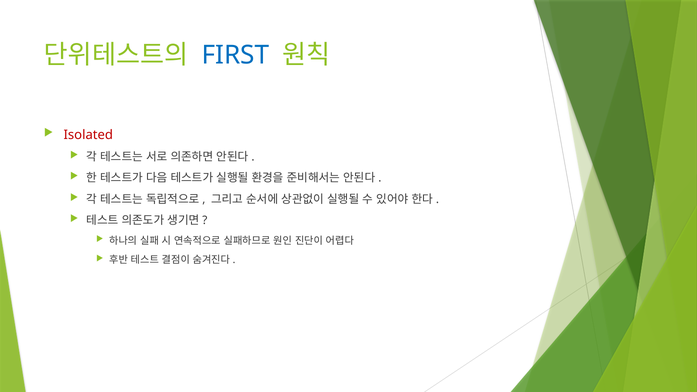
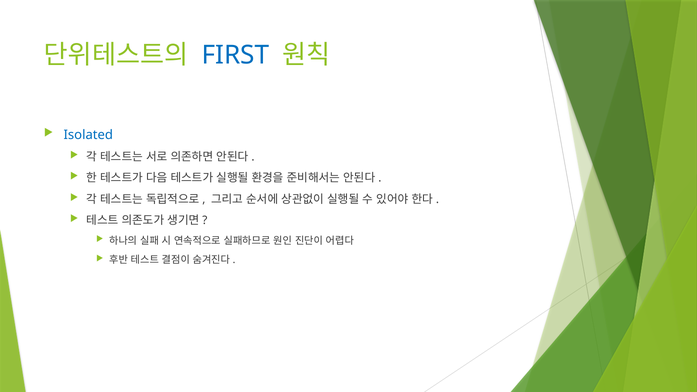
Isolated colour: red -> blue (88, 135)
